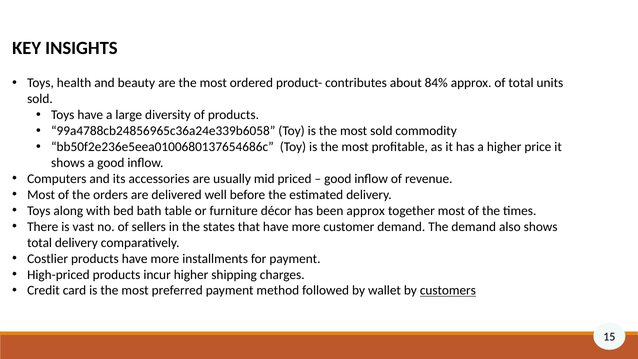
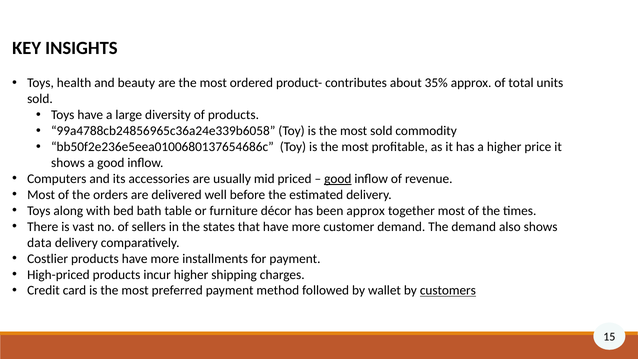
84%: 84% -> 35% (436, 83)
good underline: none -> present (338, 179)
total: total -> data (39, 243)
